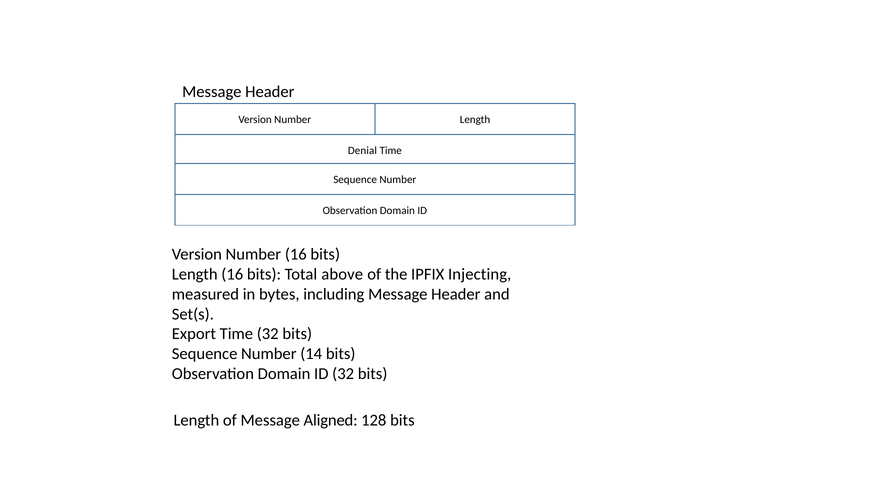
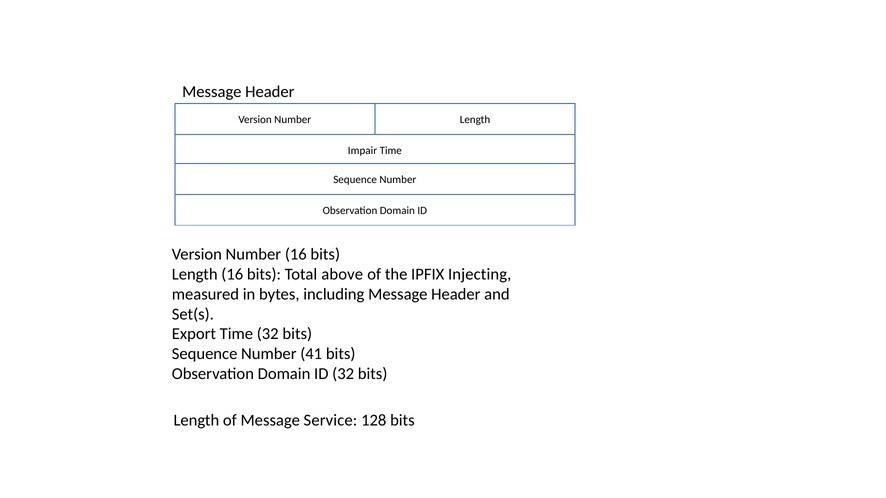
Denial: Denial -> Impair (362, 151)
14: 14 -> 41 (311, 354)
Aligned: Aligned -> Service (330, 421)
